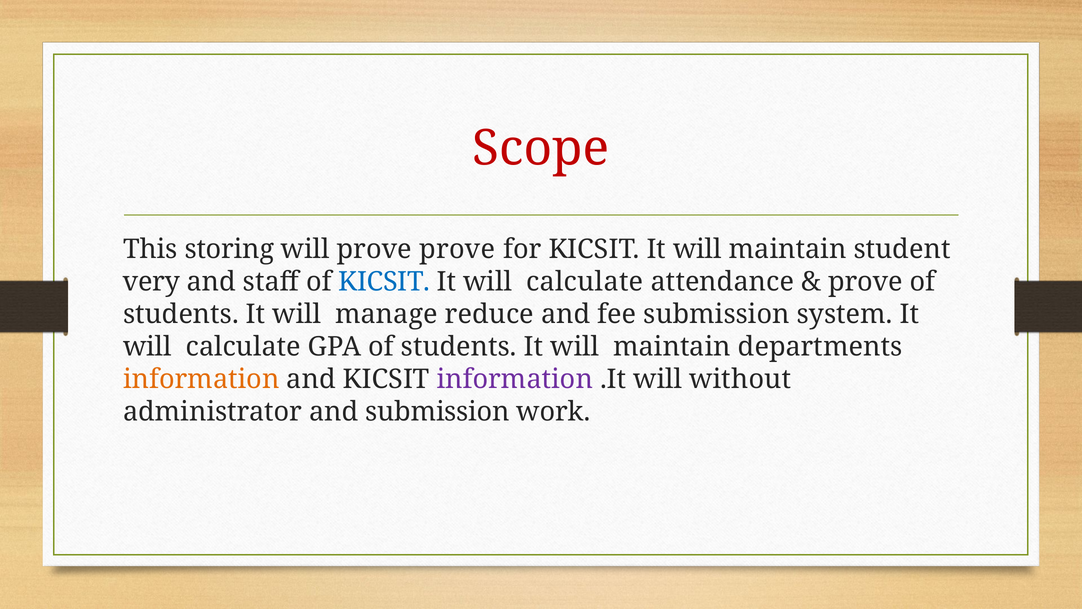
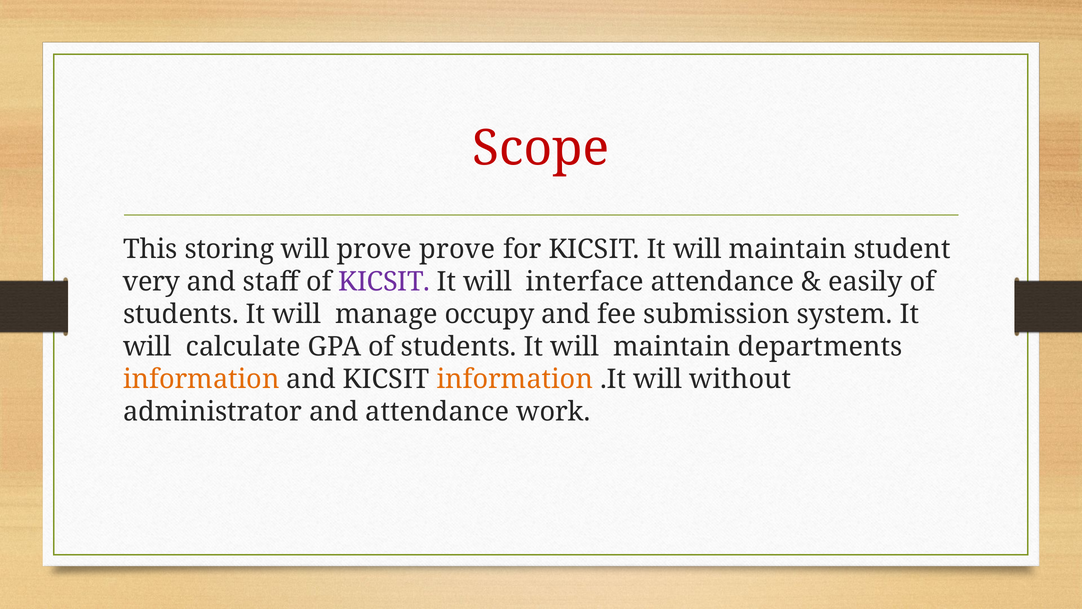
KICSIT colour: blue -> purple (384, 282)
calculate: calculate -> interface (585, 282)
prove: prove -> easily (865, 282)
reduce: reduce -> occupy (490, 314)
information colour: purple -> orange (515, 379)
and submission: submission -> attendance (437, 411)
